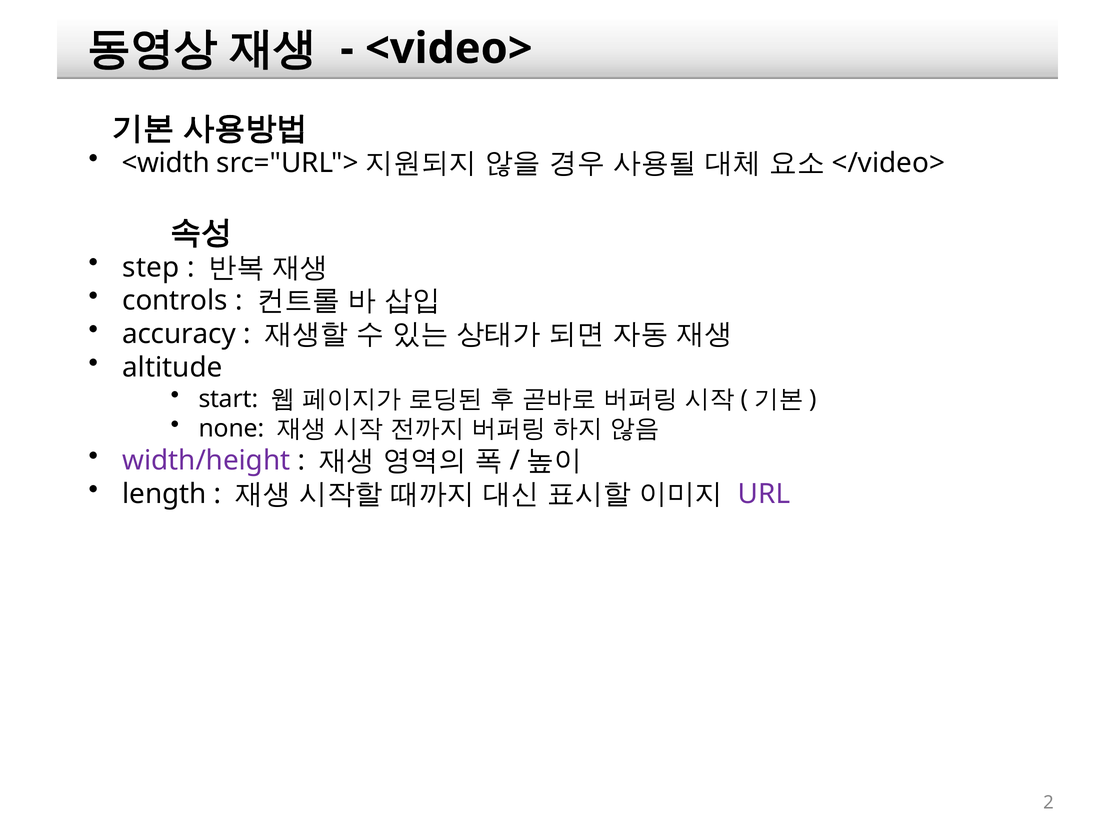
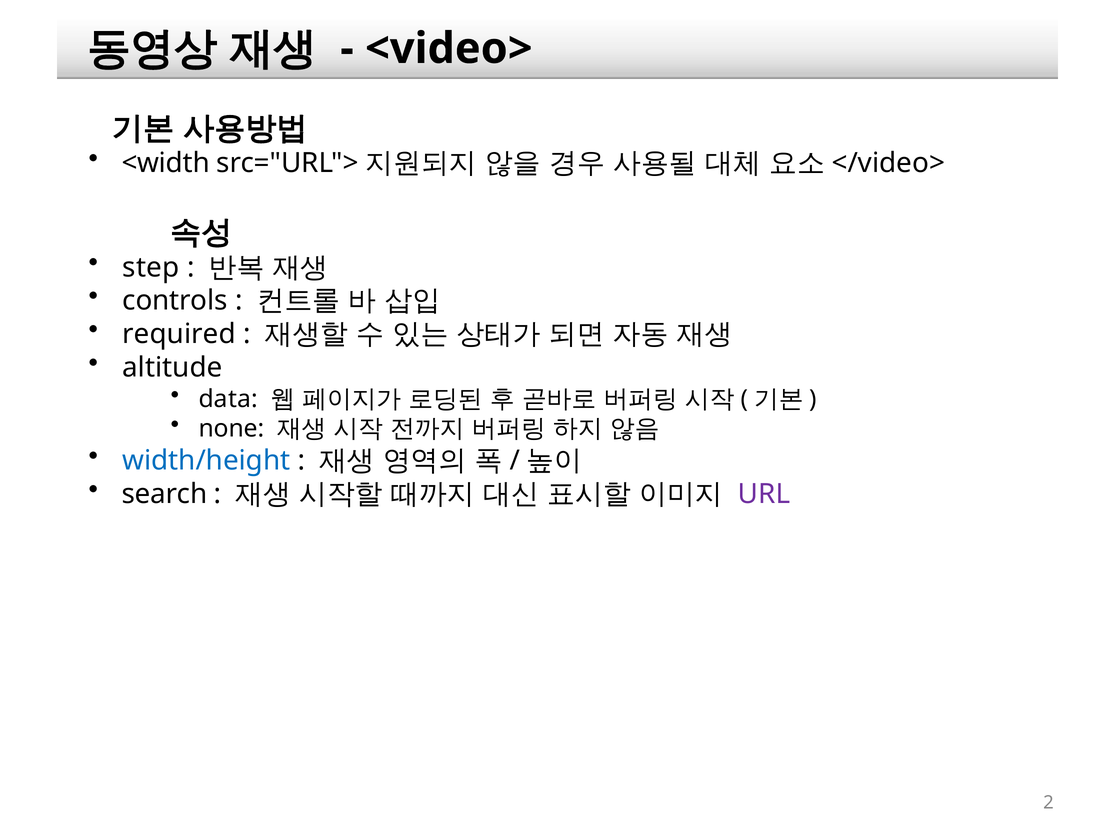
accuracy: accuracy -> required (179, 334)
start: start -> data (228, 399)
width/height colour: purple -> blue (206, 461)
length: length -> search (165, 494)
